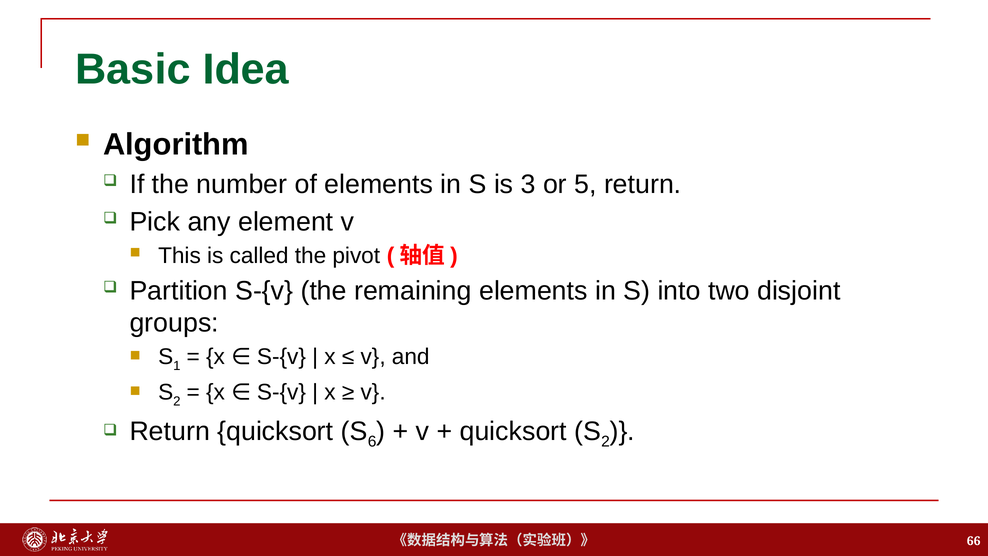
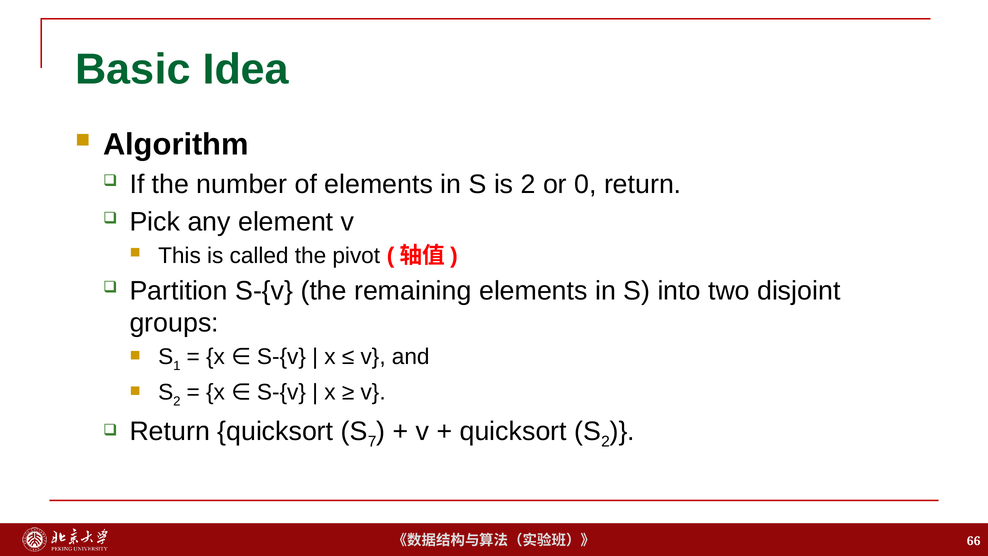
is 3: 3 -> 2 (528, 184)
5: 5 -> 0 (585, 184)
6: 6 -> 7 (372, 442)
